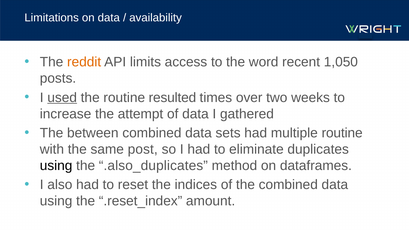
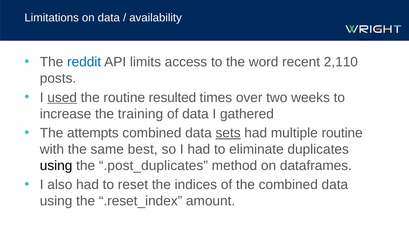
reddit colour: orange -> blue (84, 62)
1,050: 1,050 -> 2,110 (341, 62)
attempt: attempt -> training (141, 114)
between: between -> attempts (93, 133)
sets underline: none -> present (228, 133)
post: post -> best (143, 149)
.also_duplicates: .also_duplicates -> .post_duplicates (153, 166)
